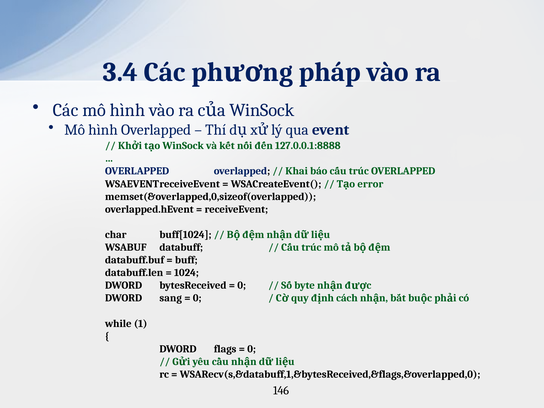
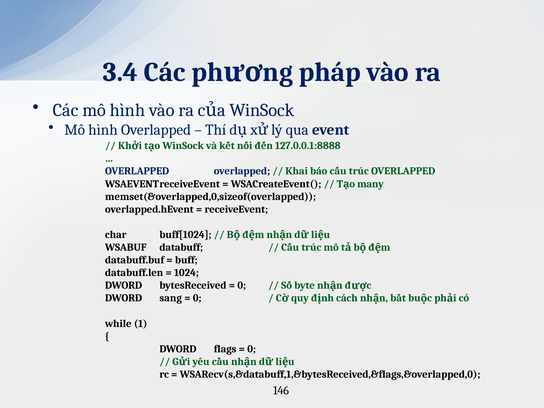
error: error -> many (370, 184)
